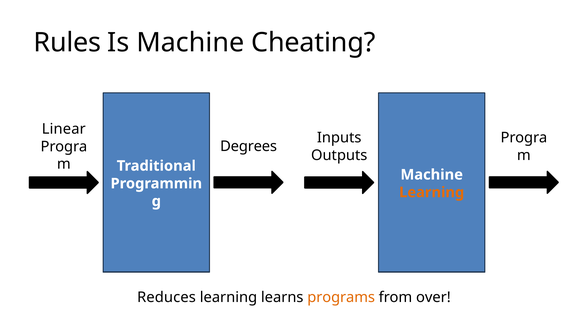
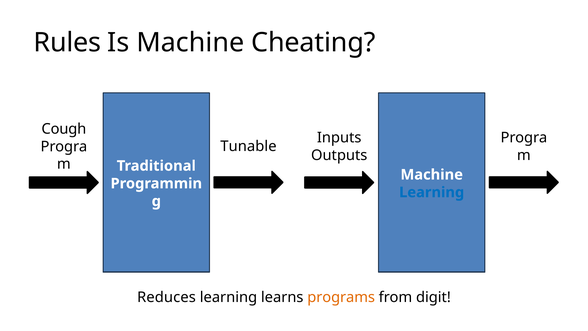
Linear: Linear -> Cough (64, 129)
Degrees: Degrees -> Tunable (248, 146)
Learning colour: orange -> blue (432, 192)
over: over -> digit (433, 297)
